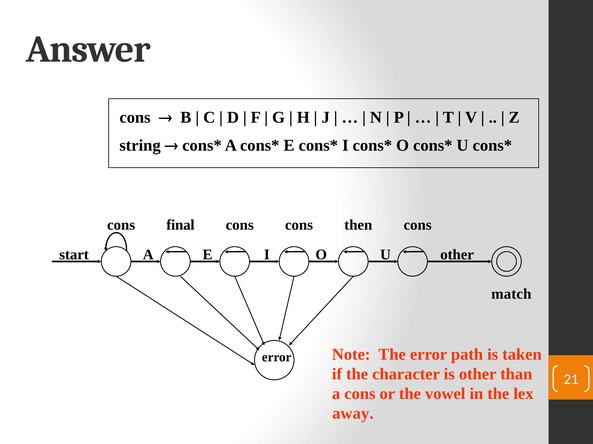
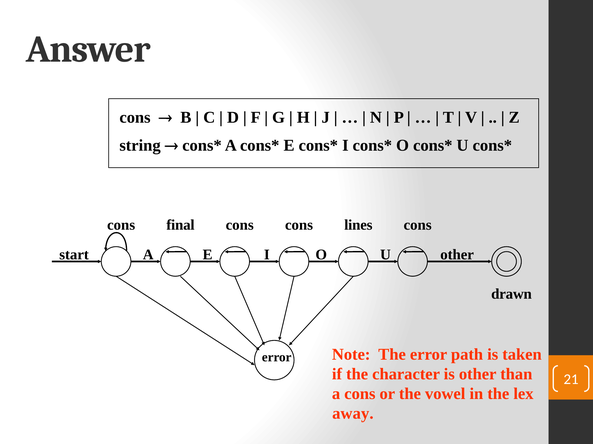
then: then -> lines (358, 225)
match: match -> drawn (512, 295)
